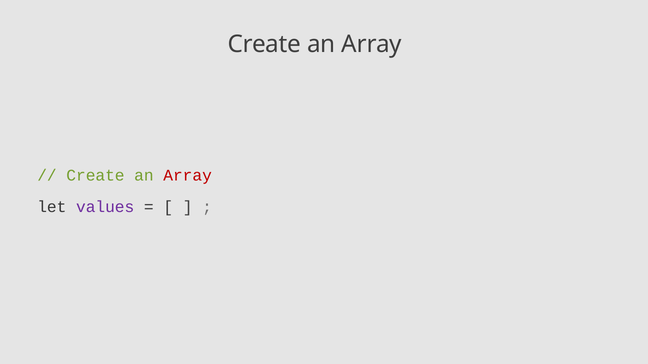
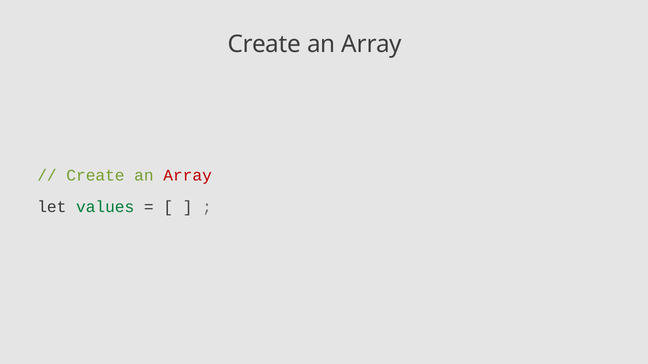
values colour: purple -> green (105, 207)
